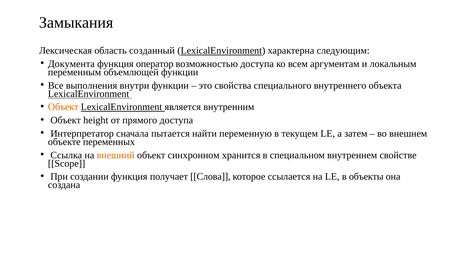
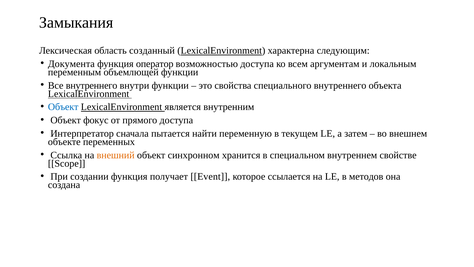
Все выполнения: выполнения -> внутреннего (92, 85)
Объект colour: orange -> blue (63, 107)
height: height -> фокус (96, 120)
Слова: Слова -> Event (210, 176)
объекты: объекты -> методов (366, 176)
